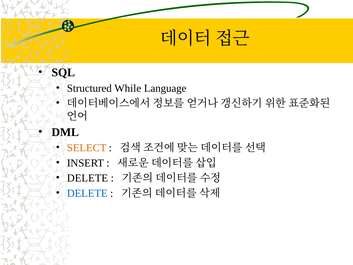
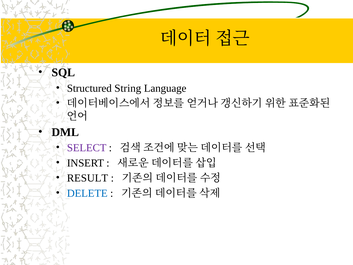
While: While -> String (128, 88)
SELECT colour: orange -> purple (87, 148)
DELETE: DELETE -> RESULT (88, 178)
